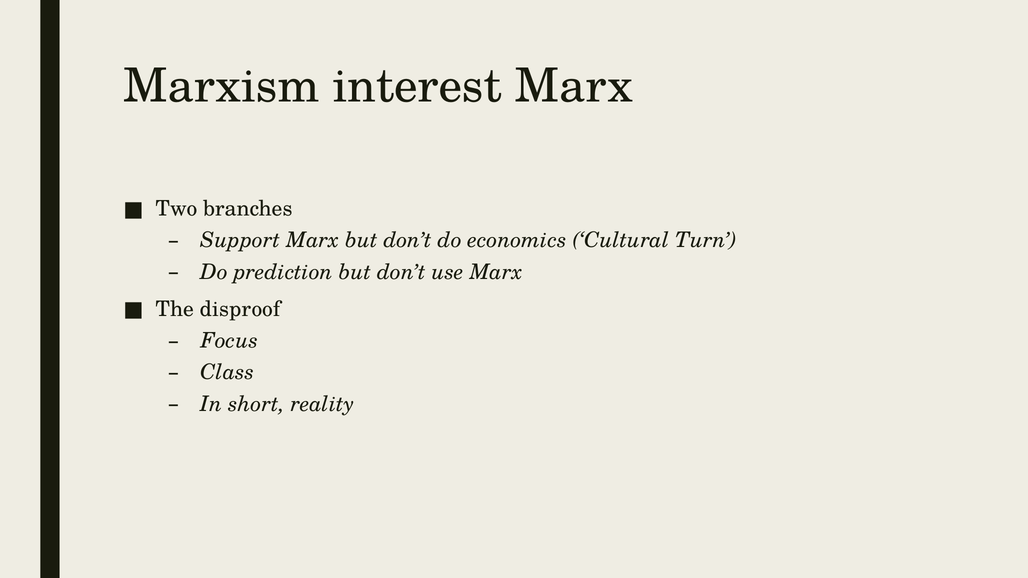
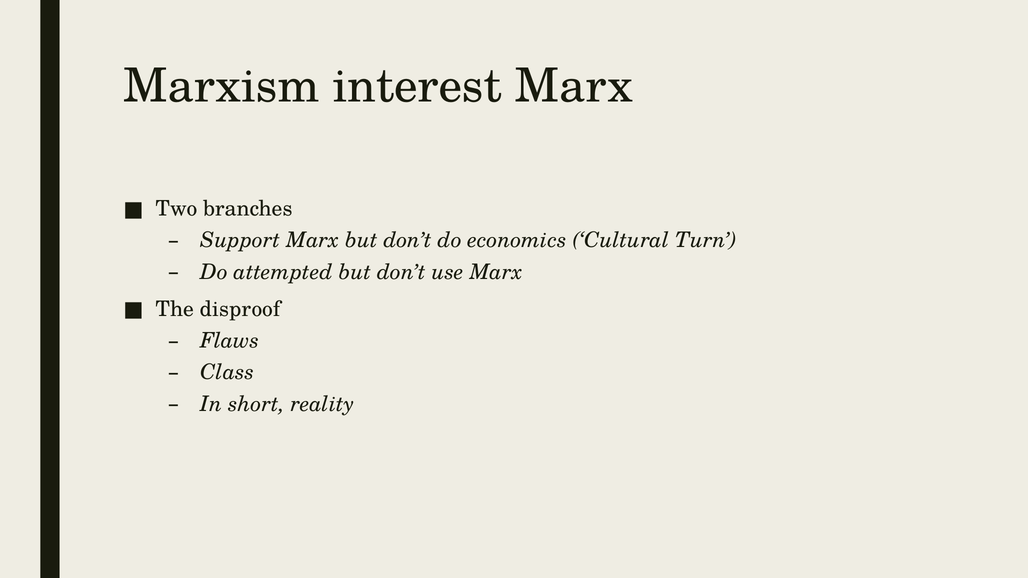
prediction: prediction -> attempted (283, 272)
Focus: Focus -> Flaws (230, 341)
